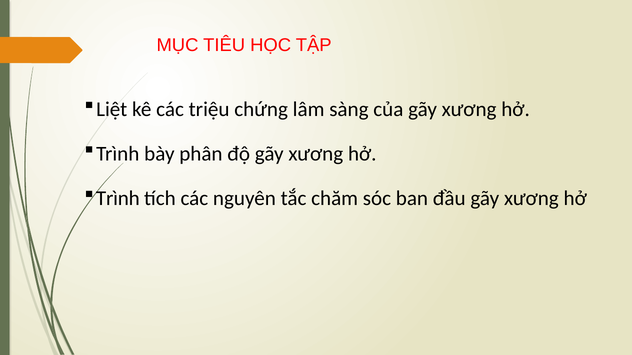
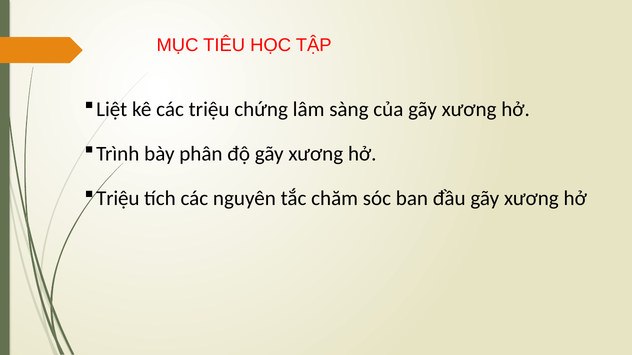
Trình: Trình -> Triệu (118, 199)
